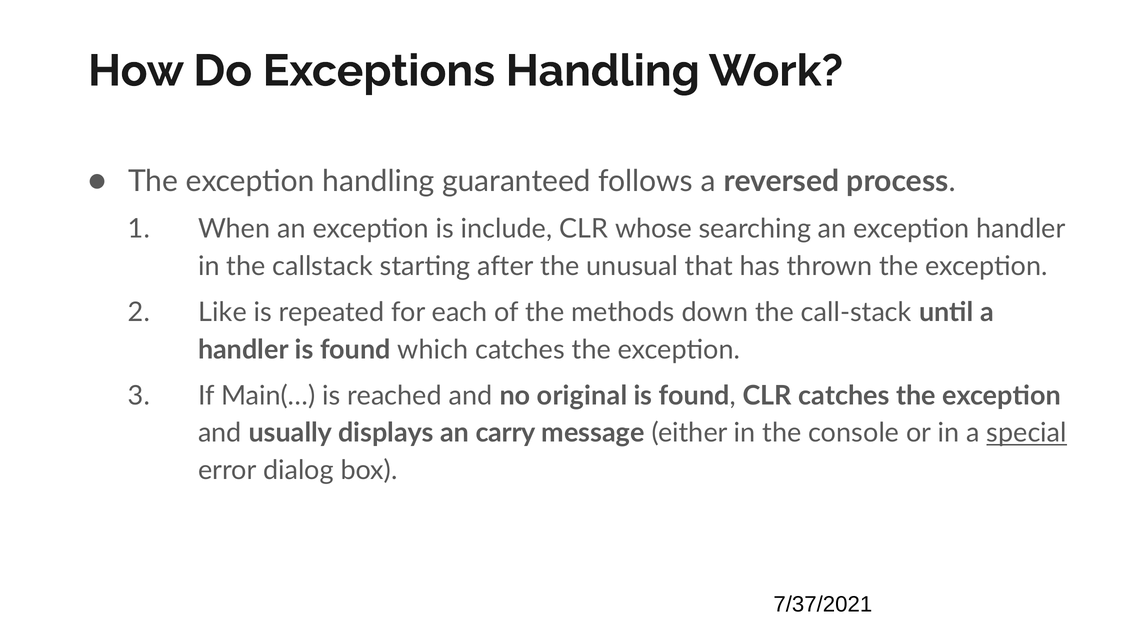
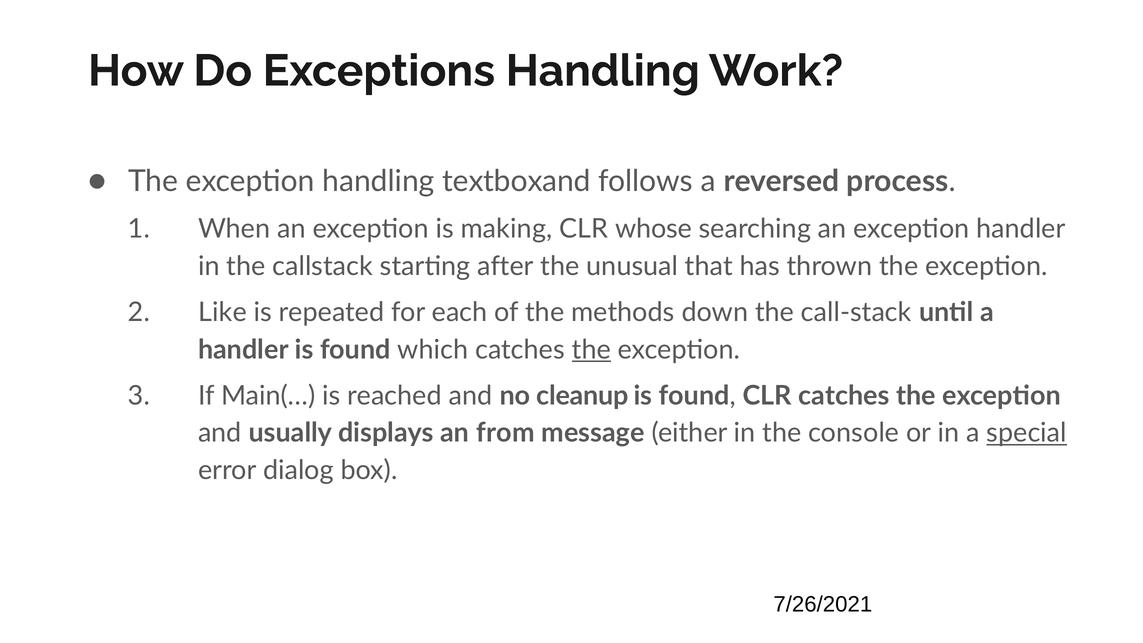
guaranteed: guaranteed -> textboxand (516, 181)
include: include -> making (506, 229)
the underline: none -> present (591, 350)
original: original -> cleanup (582, 396)
carry: carry -> from (505, 433)
7/37/2021: 7/37/2021 -> 7/26/2021 (823, 604)
